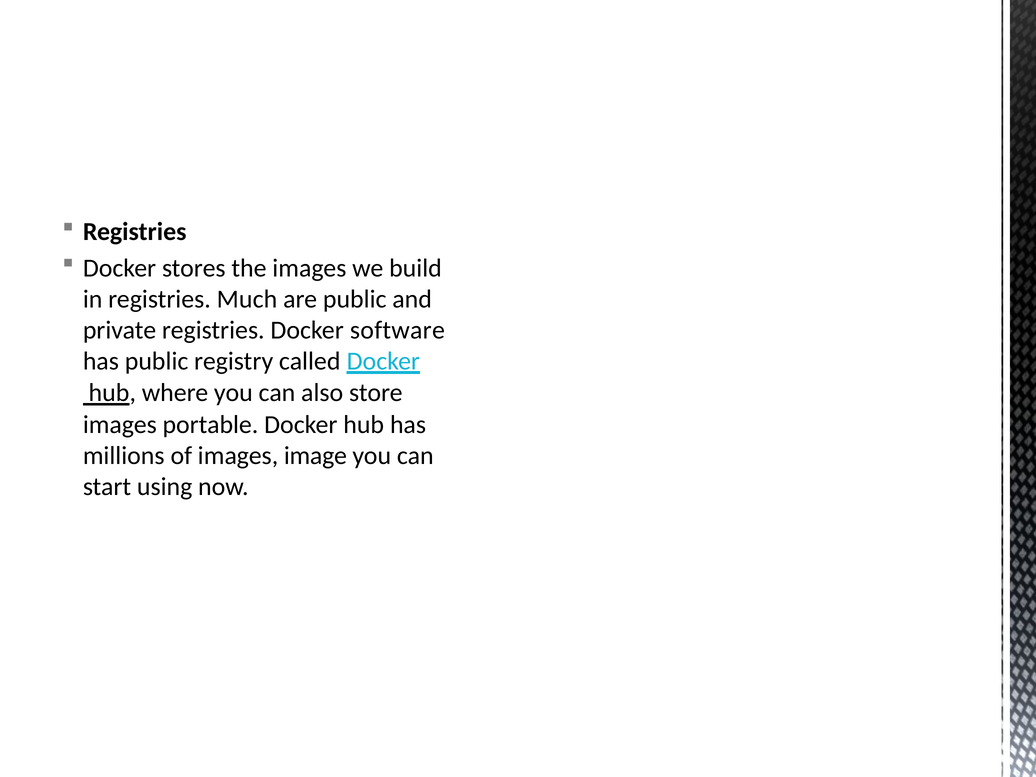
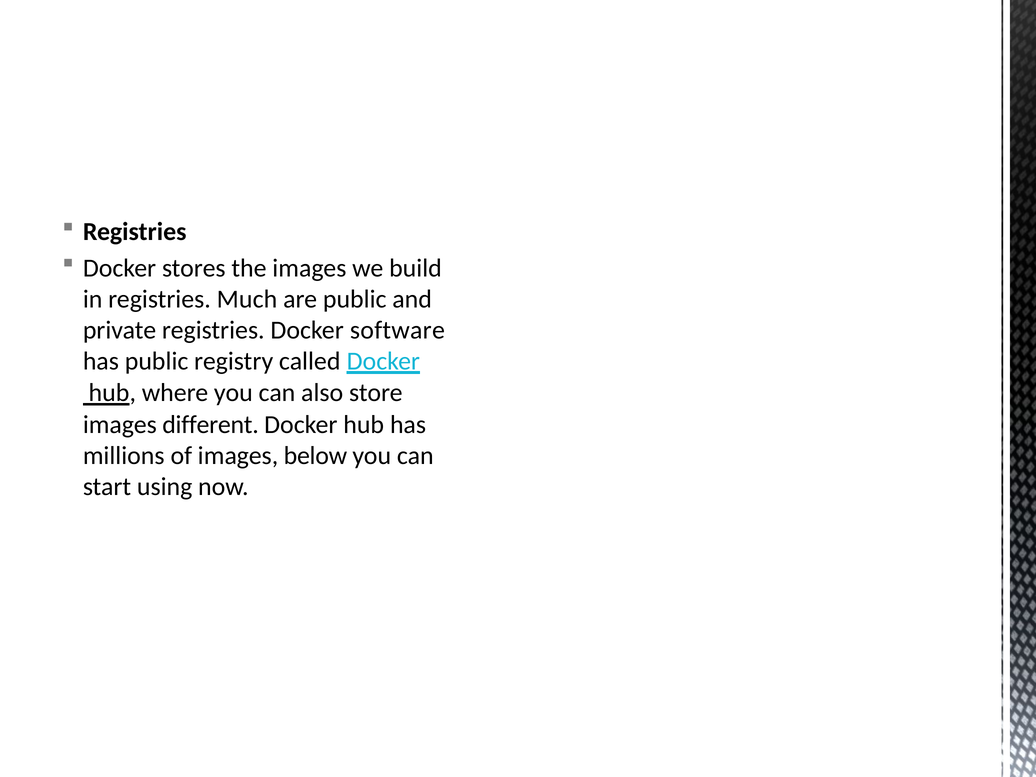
portable: portable -> different (211, 424)
image: image -> below (315, 456)
